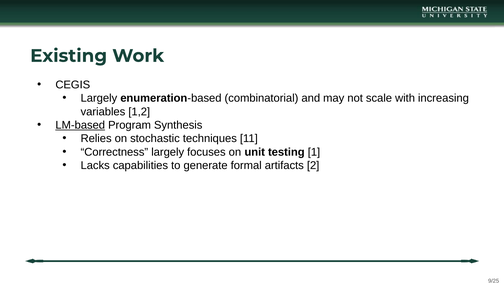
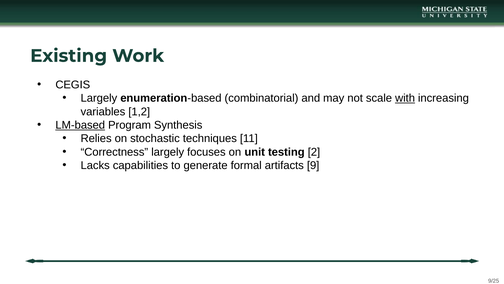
with underline: none -> present (405, 98)
1: 1 -> 2 (314, 152)
2: 2 -> 9 (313, 165)
